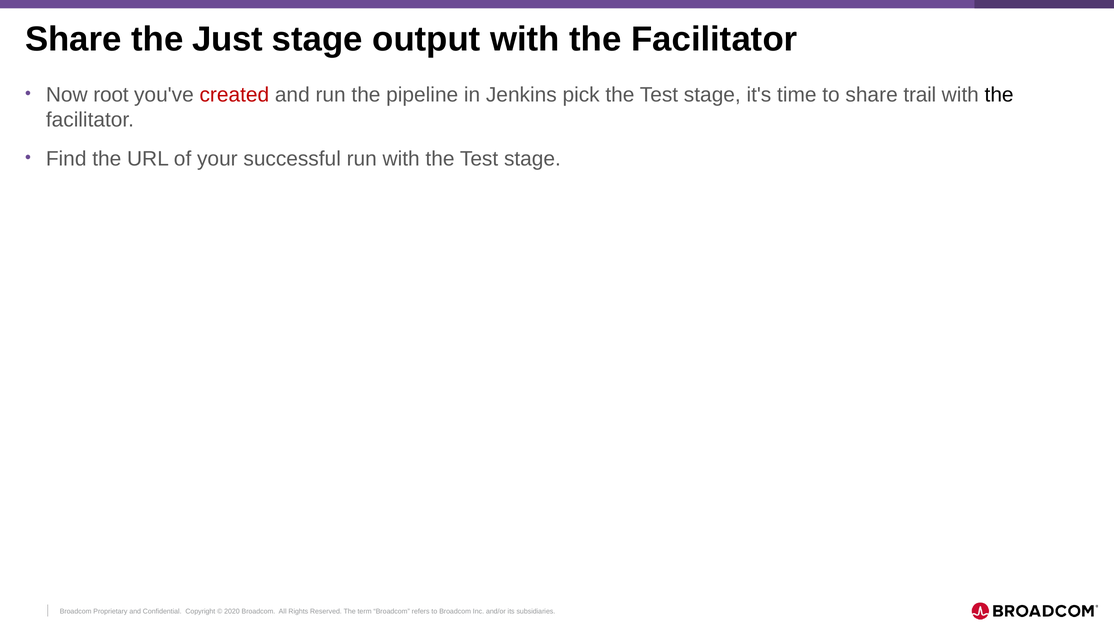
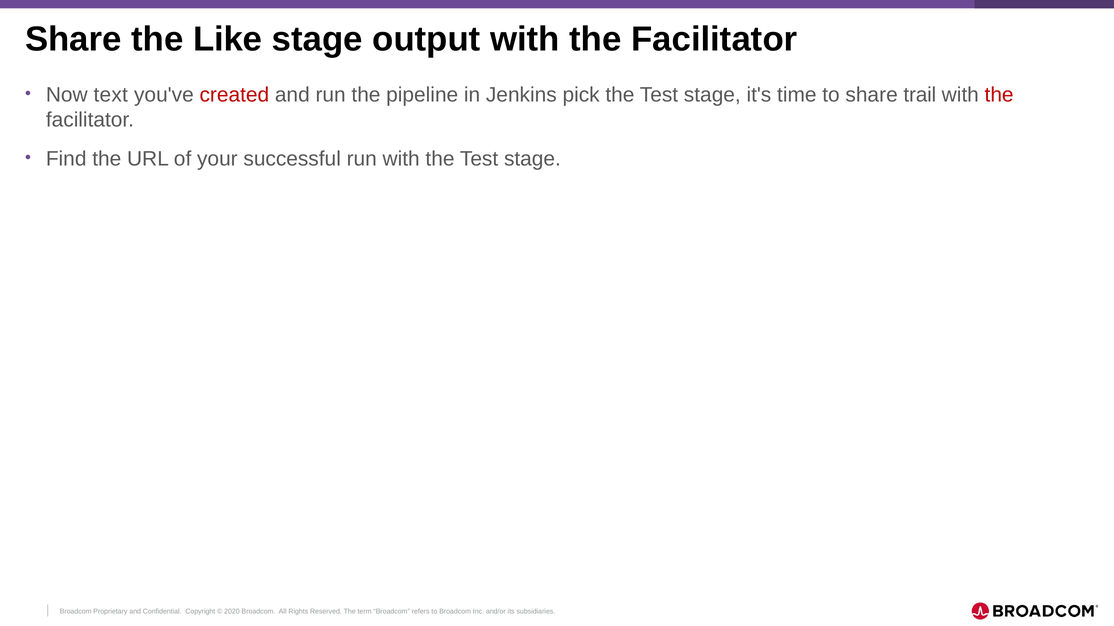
Just: Just -> Like (228, 39)
root: root -> text (111, 95)
the colour: black -> red (999, 95)
